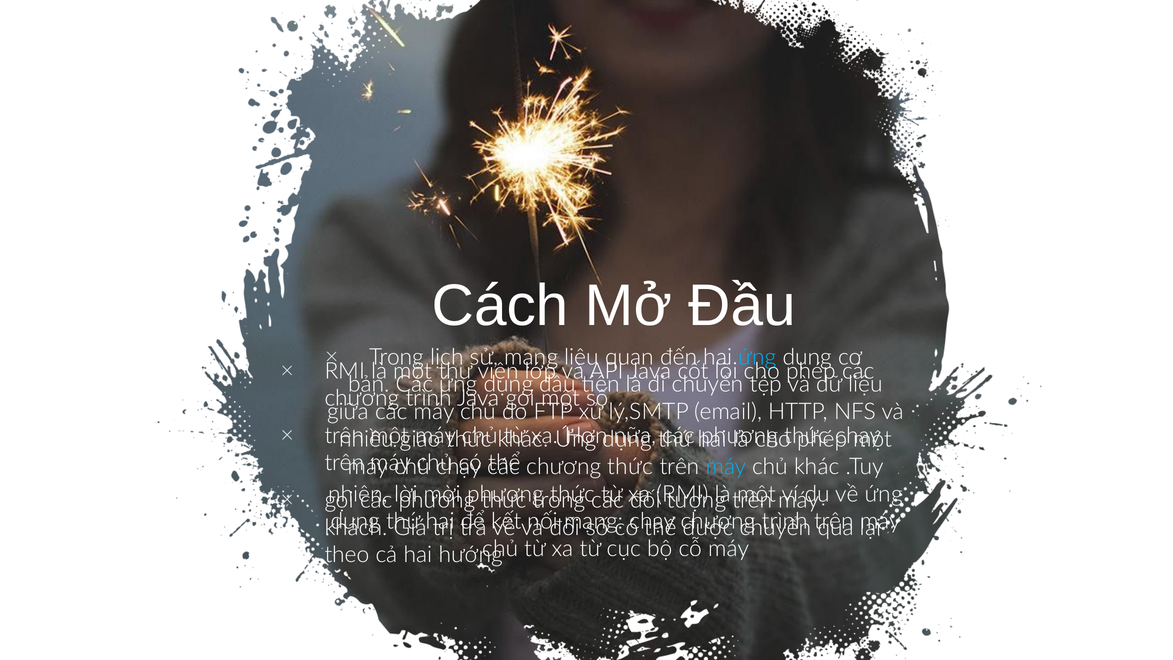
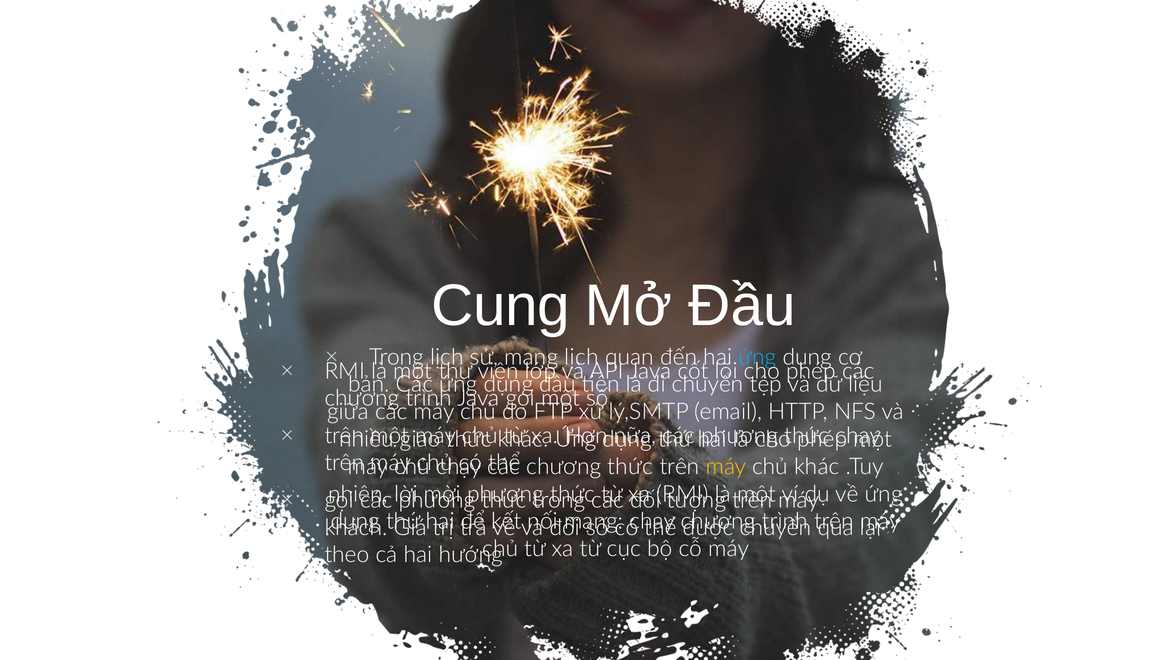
Cách: Cách -> Cung (500, 306)
liệu: liệu -> lịch (582, 357)
máy colour: light blue -> yellow (726, 466)
